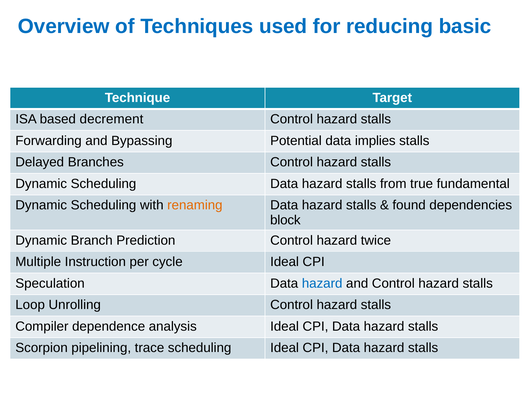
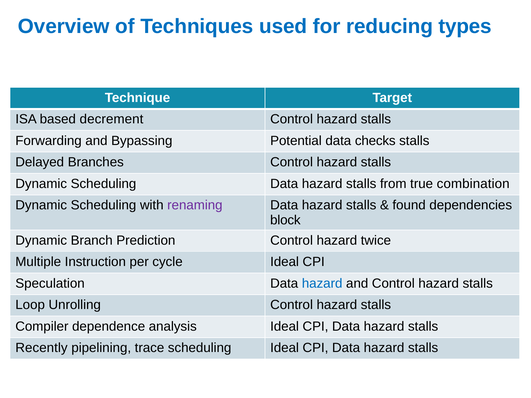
basic: basic -> types (465, 26)
implies: implies -> checks (375, 141)
fundamental: fundamental -> combination (473, 184)
renaming colour: orange -> purple (195, 205)
Scorpion: Scorpion -> Recently (42, 348)
